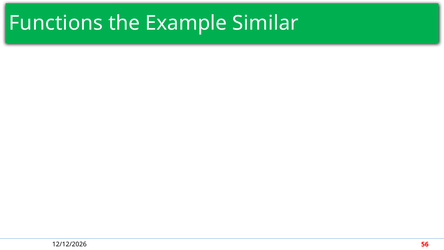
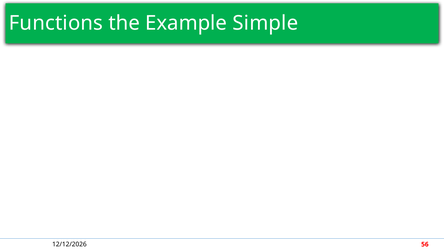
Similar: Similar -> Simple (265, 23)
